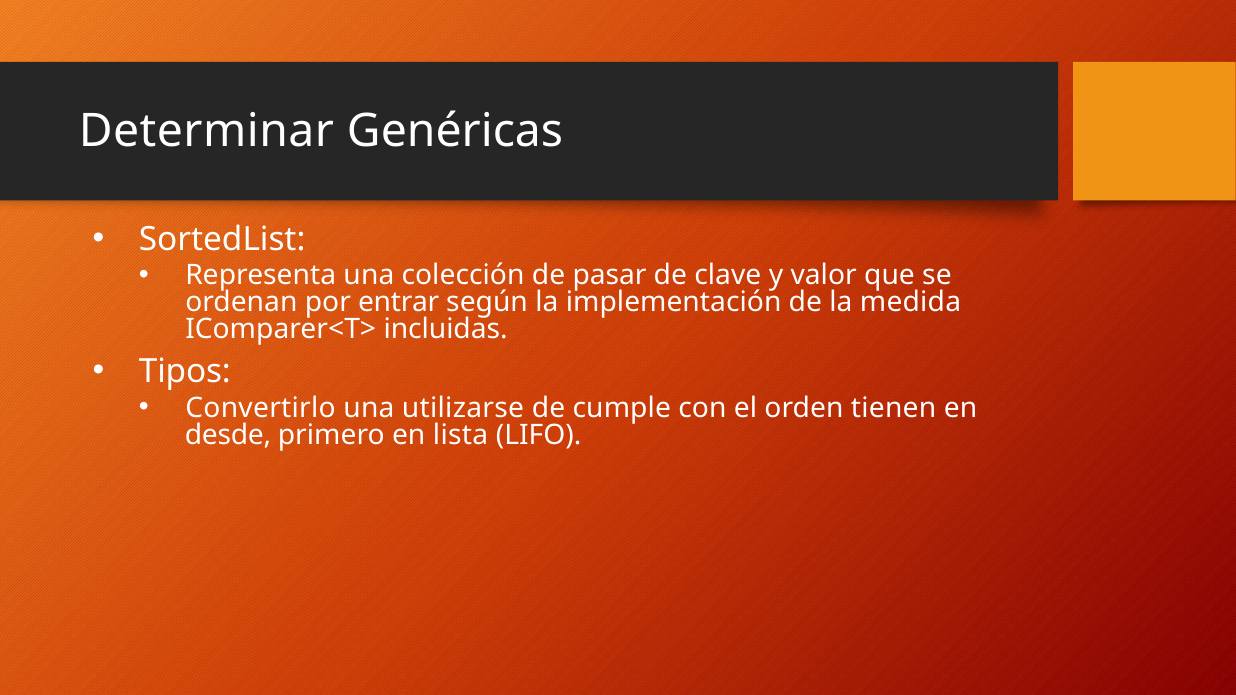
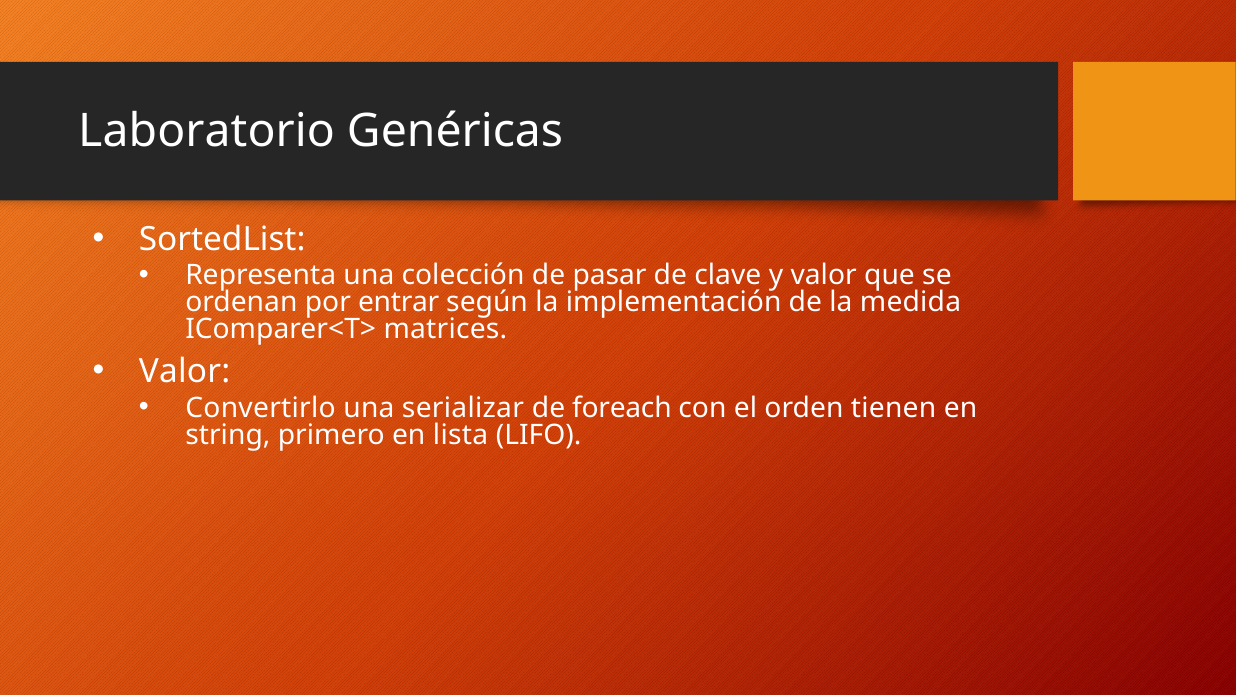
Determinar: Determinar -> Laboratorio (207, 131)
incluidas: incluidas -> matrices (445, 330)
Tipos: Tipos -> Valor (185, 372)
utilizarse: utilizarse -> serializar (463, 408)
cumple: cumple -> foreach (622, 408)
desde: desde -> string (228, 435)
